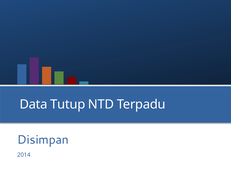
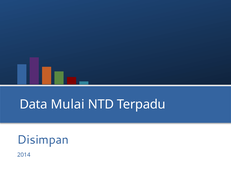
Tutup: Tutup -> Mulai (68, 105)
